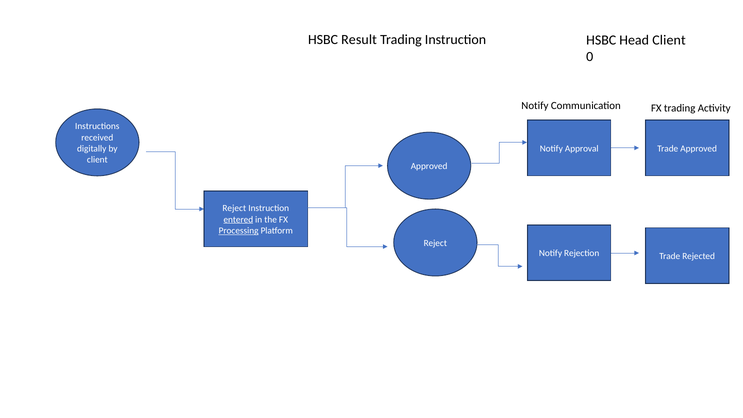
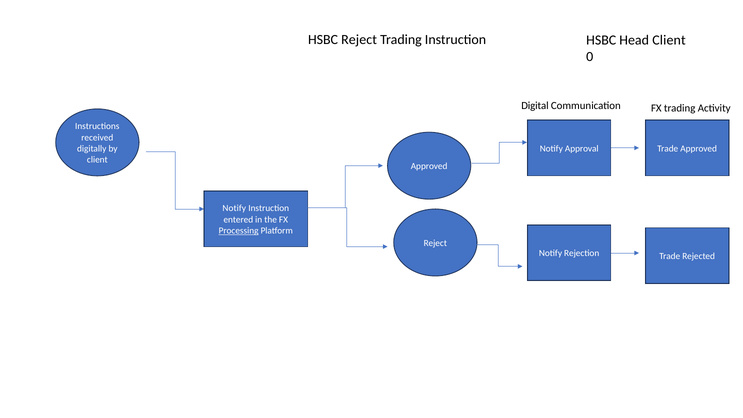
HSBC Result: Result -> Reject (359, 40)
Notify: Notify -> Digital (535, 106)
Reject: Reject -> Notify (234, 208)
entered underline: present -> none (238, 219)
